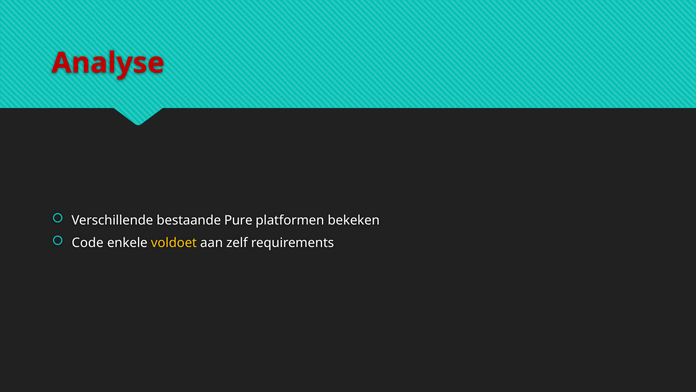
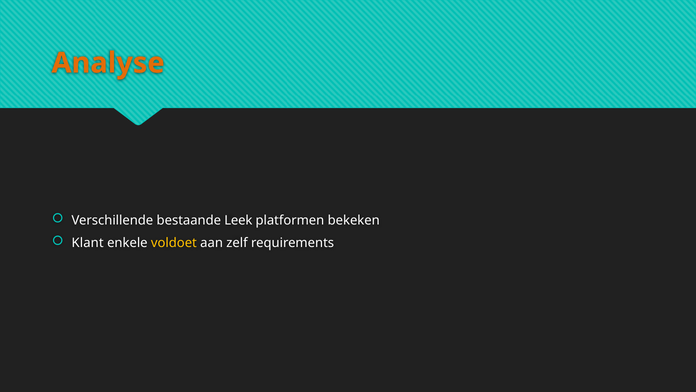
Analyse colour: red -> orange (108, 63)
Pure: Pure -> Leek (238, 220)
Code: Code -> Klant (88, 243)
